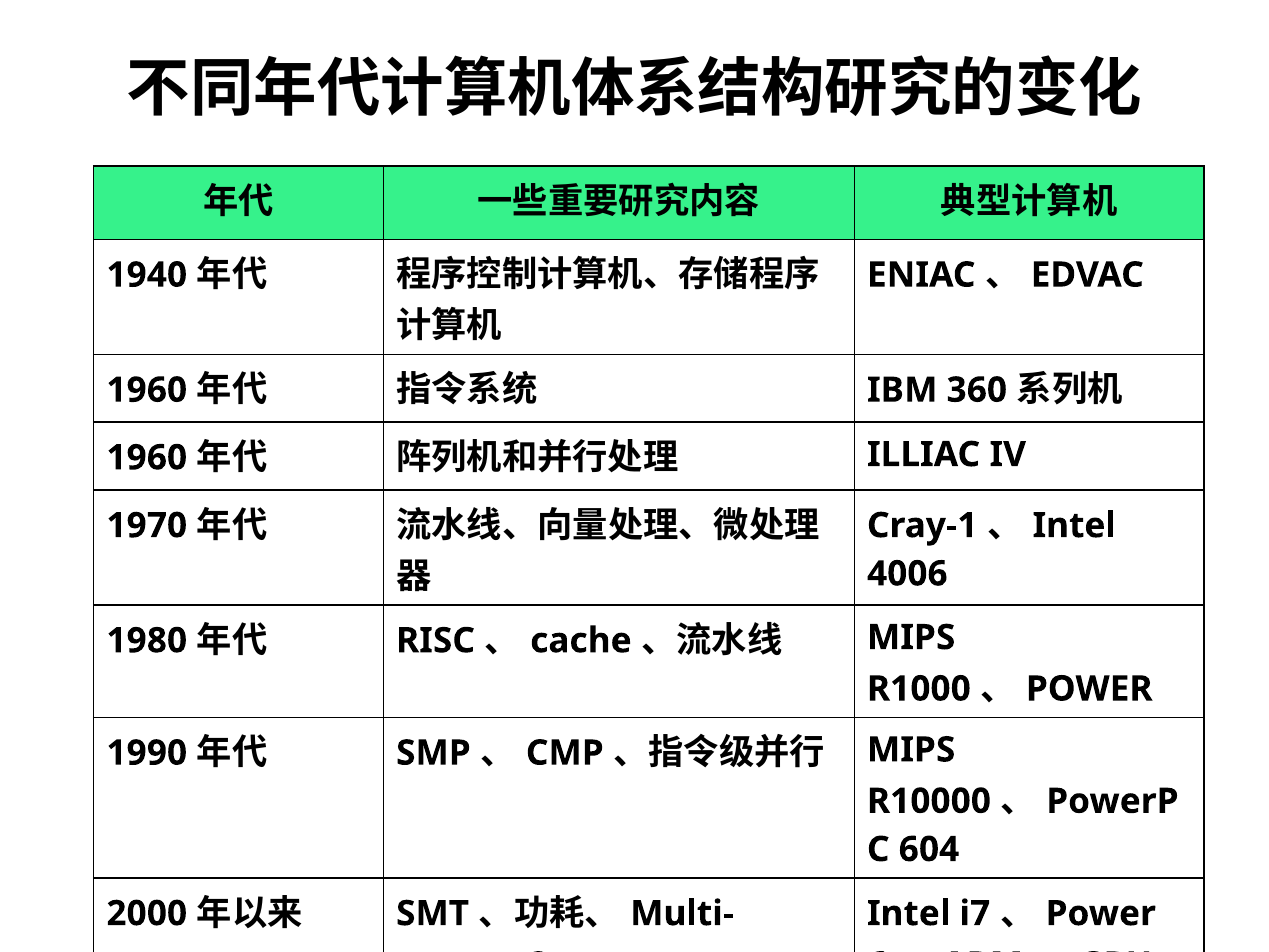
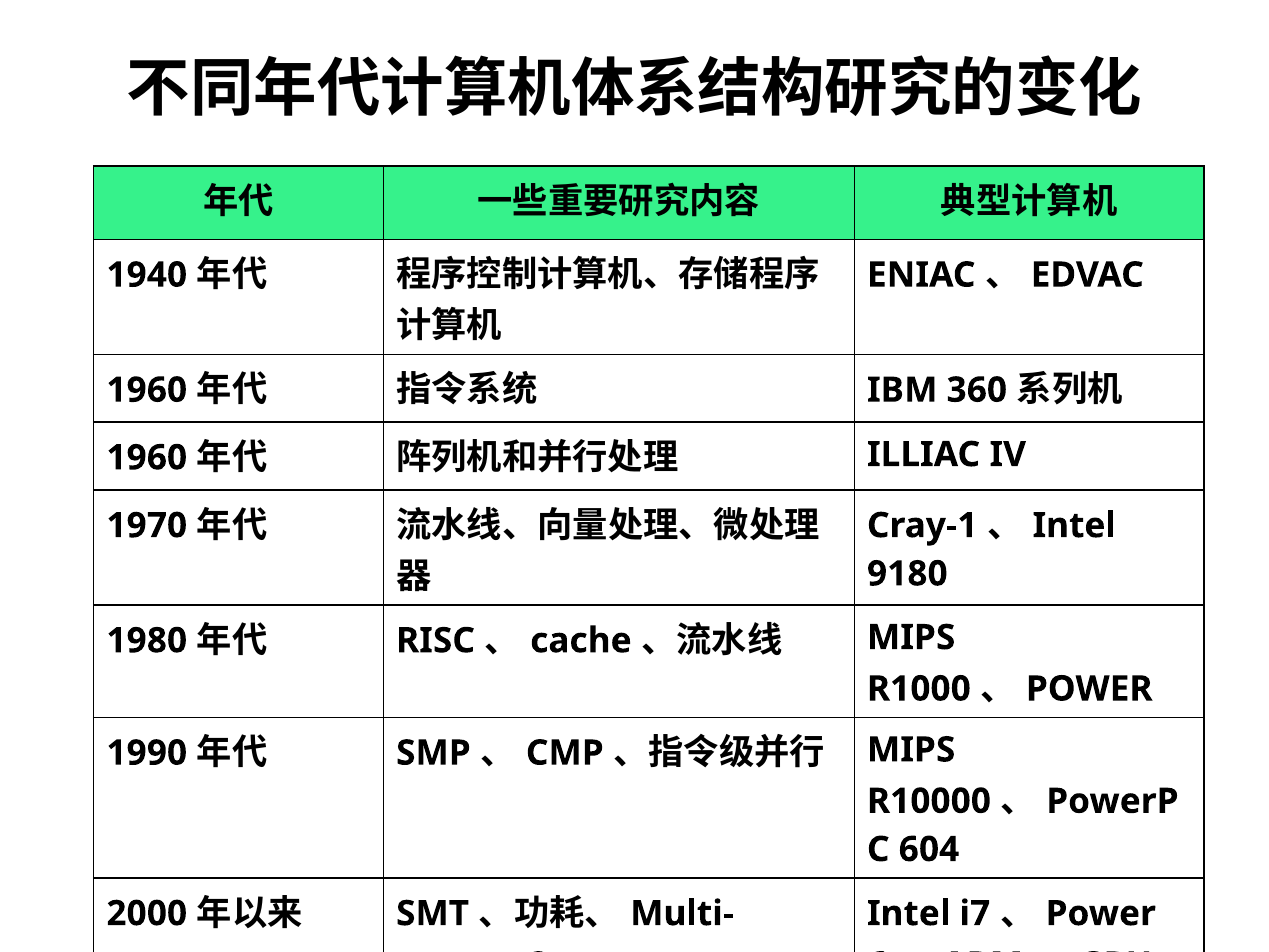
4006: 4006 -> 9180 (907, 574)
